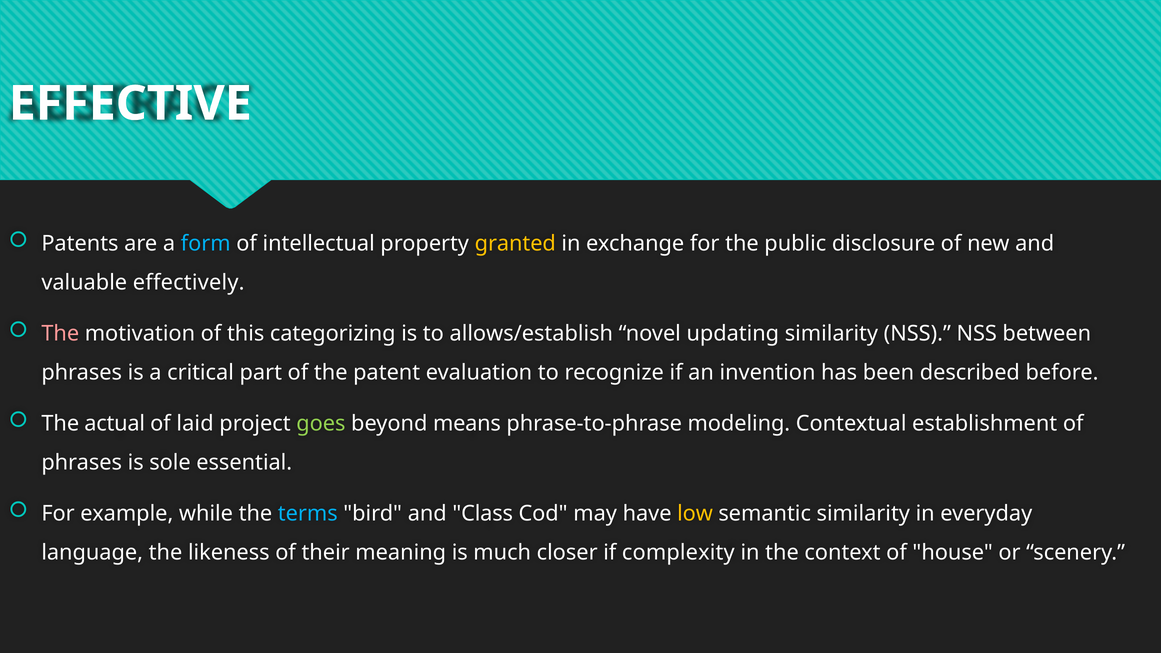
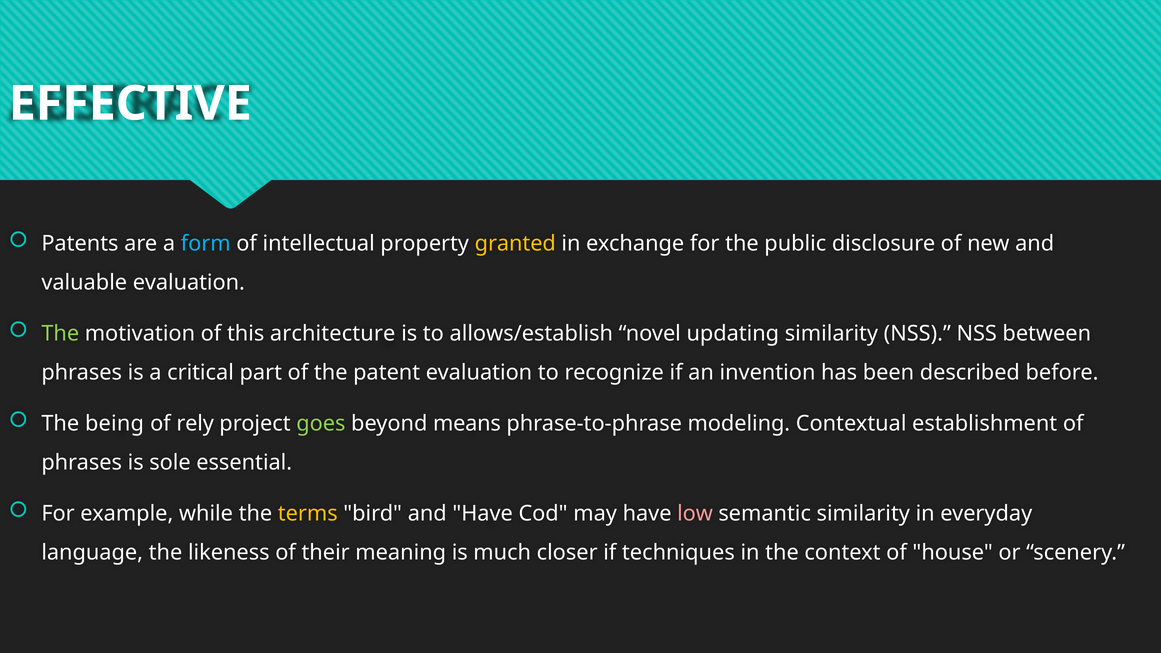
valuable effectively: effectively -> evaluation (189, 283)
The colour: pink -> light green (60, 334)
categorizing: categorizing -> architecture (333, 334)
actual: actual -> being (114, 424)
laid: laid -> rely (195, 424)
terms colour: light blue -> yellow (308, 514)
and Class: Class -> Have (483, 514)
low colour: yellow -> pink (695, 514)
complexity: complexity -> techniques (678, 553)
